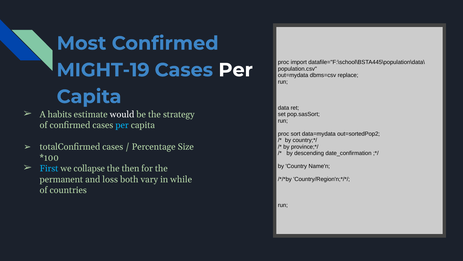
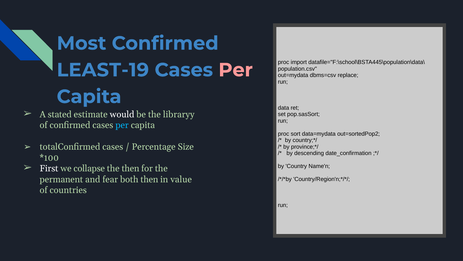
MIGHT-19: MIGHT-19 -> LEAST-19 (103, 70)
Per colour: white -> pink (236, 70)
habits: habits -> stated (60, 114)
strategy: strategy -> libraryy (179, 114)
First colour: light blue -> white (49, 168)
loss: loss -> fear (110, 179)
both vary: vary -> then (149, 179)
while: while -> value (181, 179)
